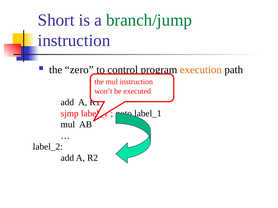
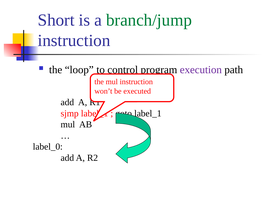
zero: zero -> loop (79, 70)
execution colour: orange -> purple (201, 70)
label_2: label_2 -> label_0 (48, 147)
